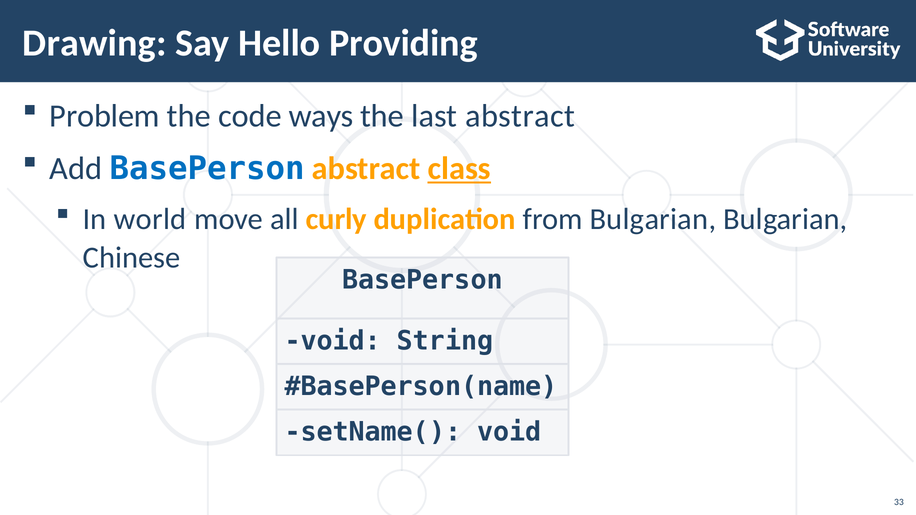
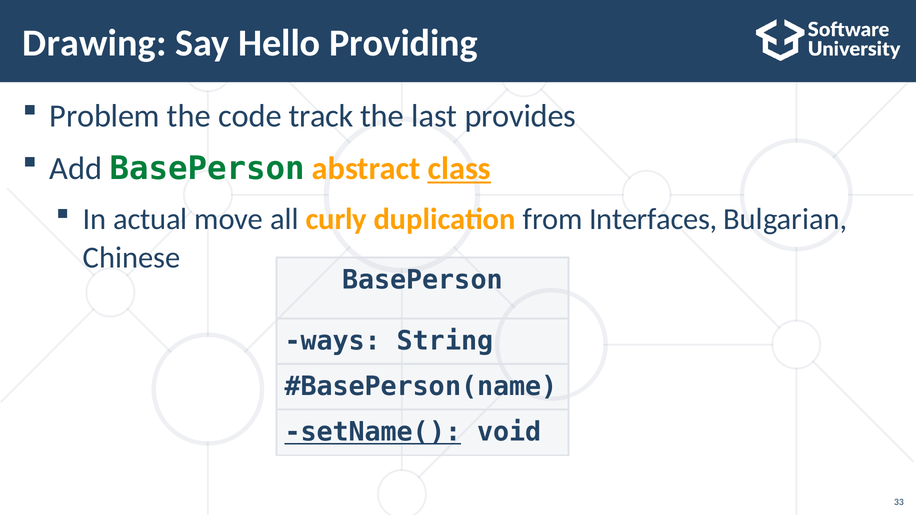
ways: ways -> track (321, 116)
last abstract: abstract -> provides (520, 116)
BasePerson colour: blue -> green (207, 169)
world: world -> actual (150, 219)
from Bulgarian: Bulgarian -> Interfaces (653, 219)
void: void -> ways (333, 341)
setName( underline: none -> present (373, 432)
